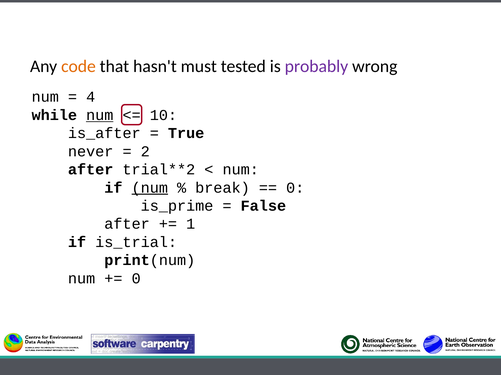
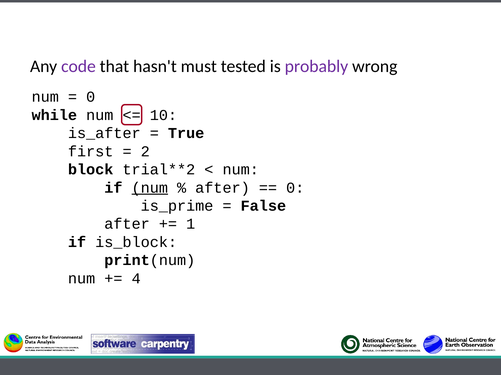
code colour: orange -> purple (78, 67)
4: 4 -> 0 (91, 97)
num underline: present -> none (100, 115)
never: never -> first (91, 152)
after: after -> block (91, 170)
break: break -> after (223, 188)
is_trial: is_trial -> is_block (136, 243)
0: 0 -> 4 (136, 279)
